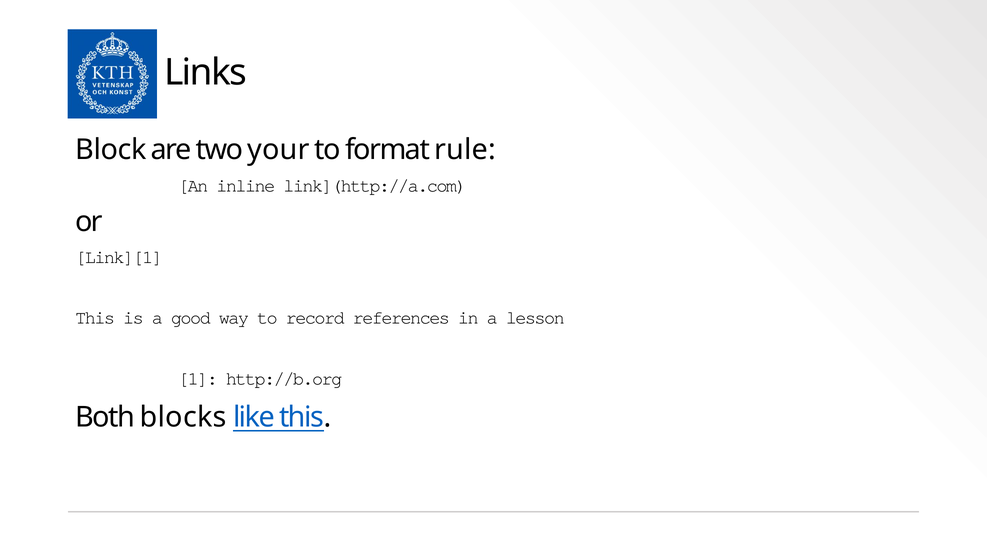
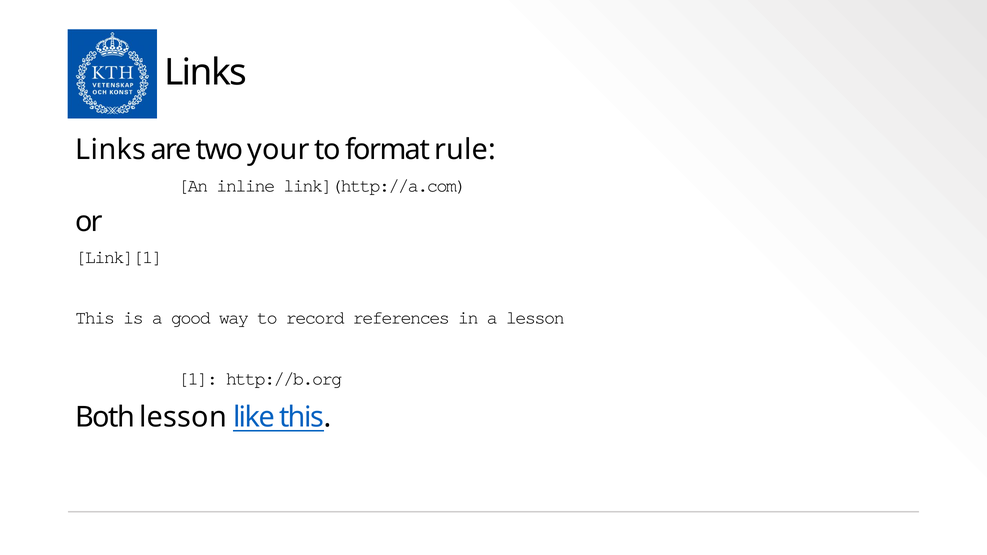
Block: Block -> Links (111, 150)
Both blocks: blocks -> lesson (183, 418)
